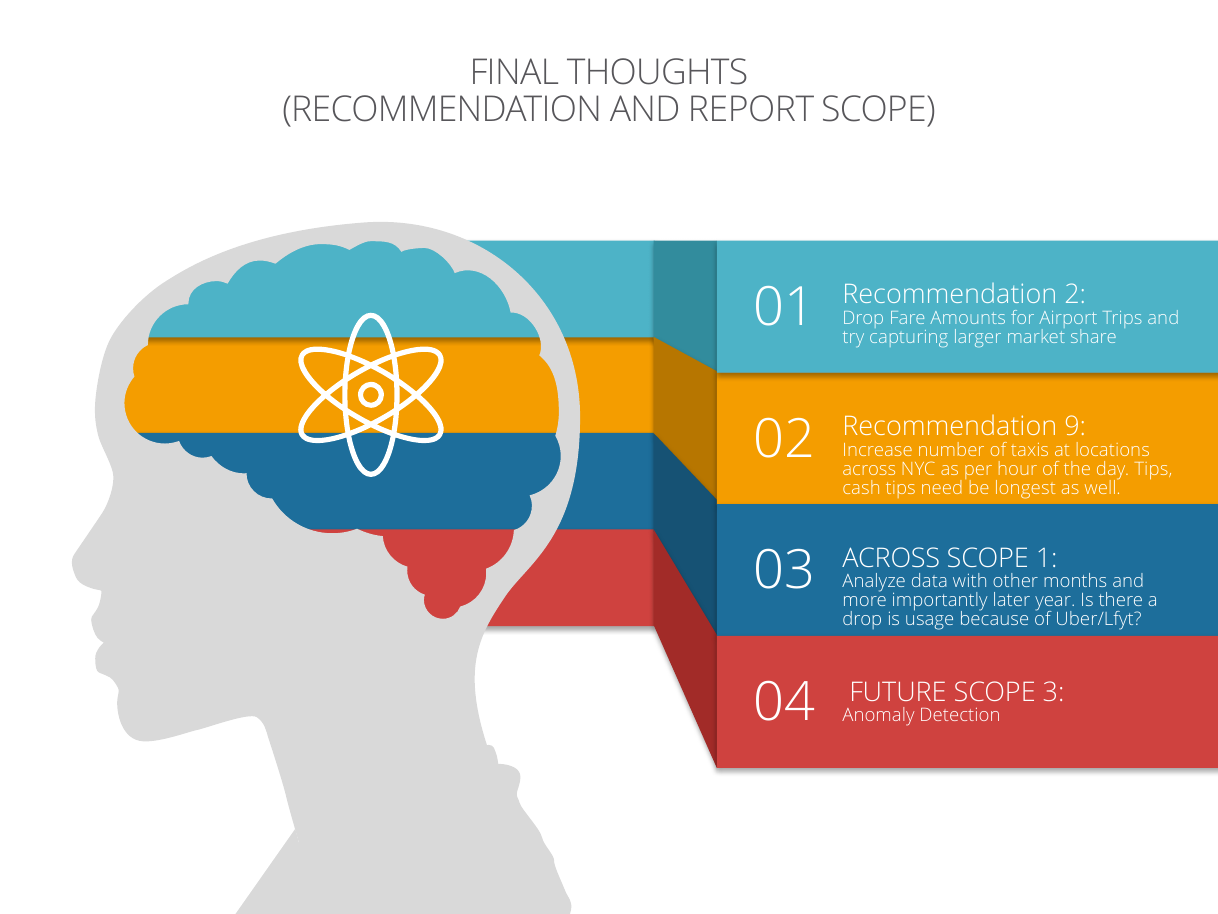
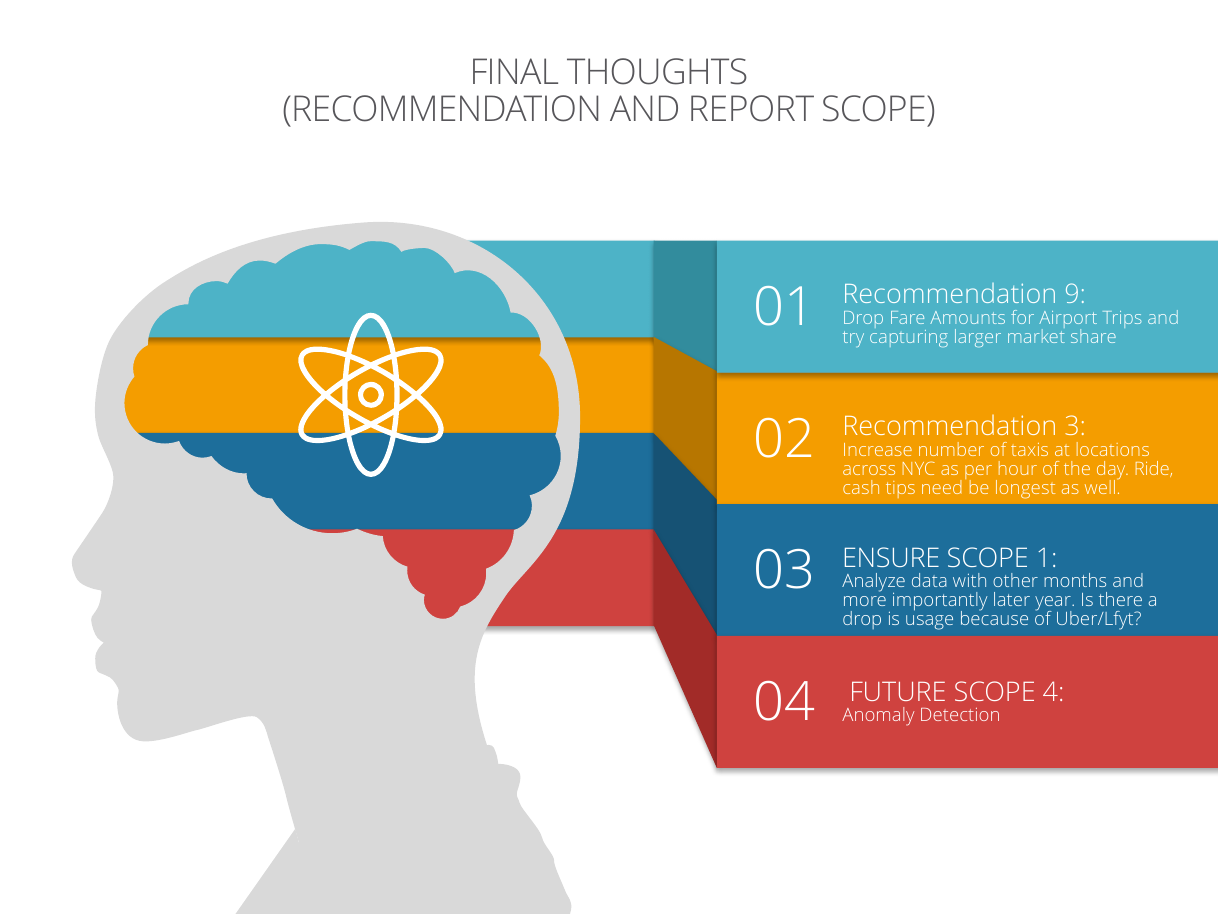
2: 2 -> 9 (1075, 294)
9: 9 -> 3 (1075, 427)
day Tips: Tips -> Ride (1154, 469)
ACROSS: ACROSS -> ENSURE (891, 558)
3: 3 -> 4 (1054, 692)
